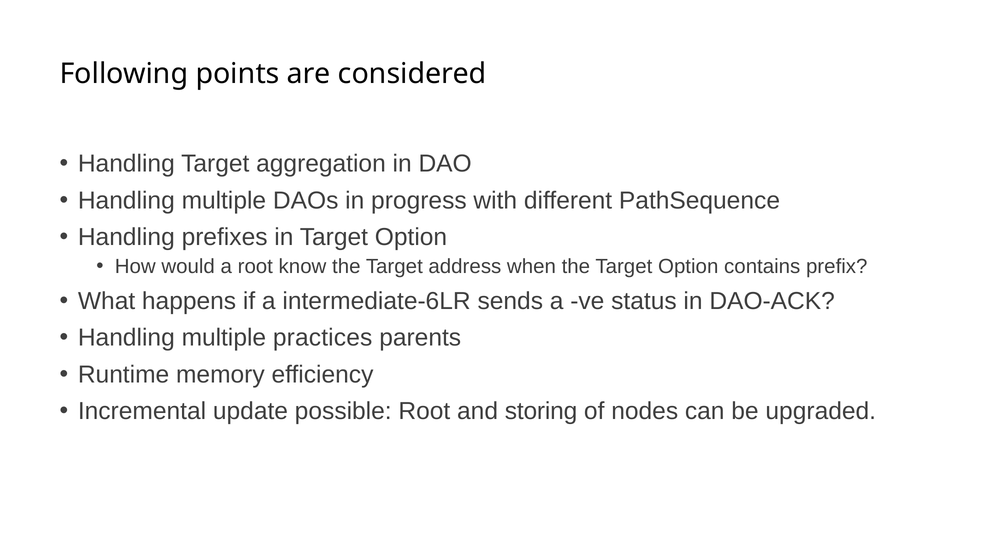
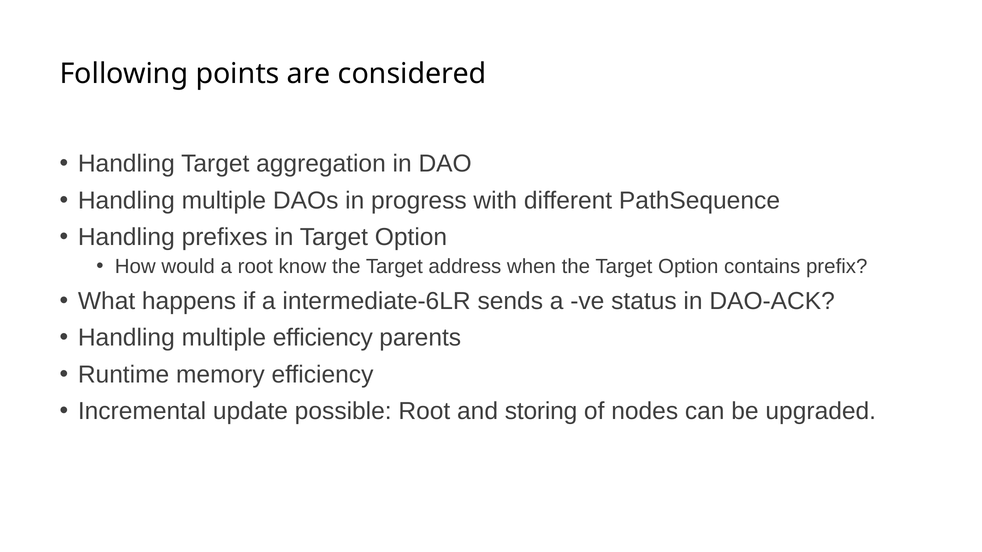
multiple practices: practices -> efficiency (323, 338)
